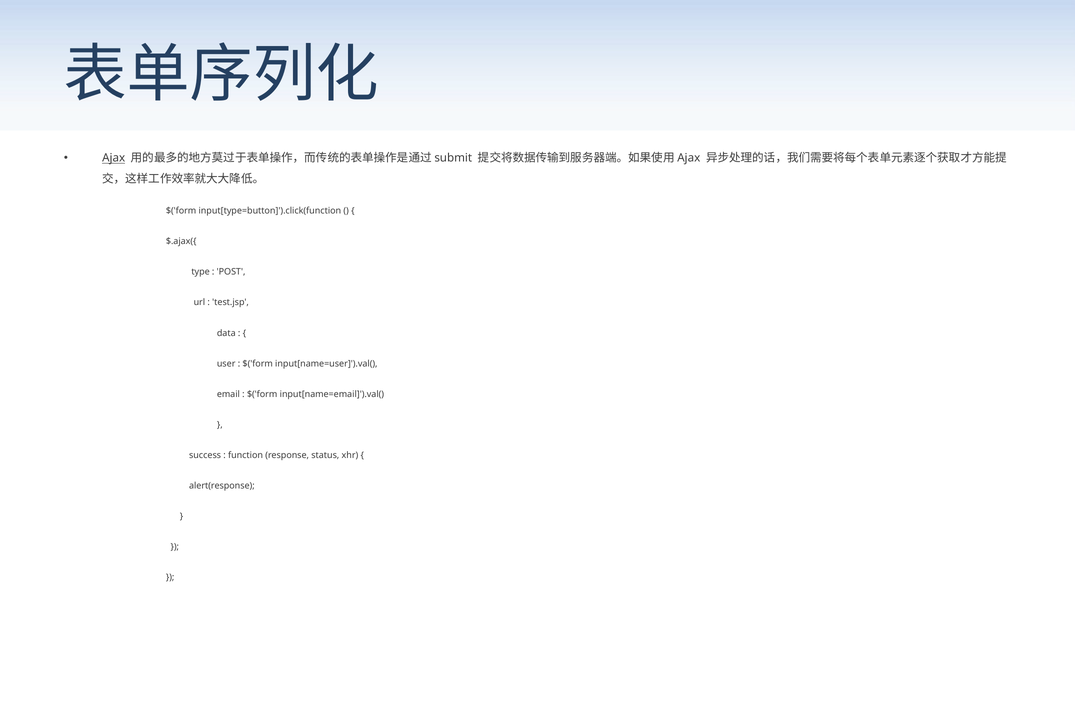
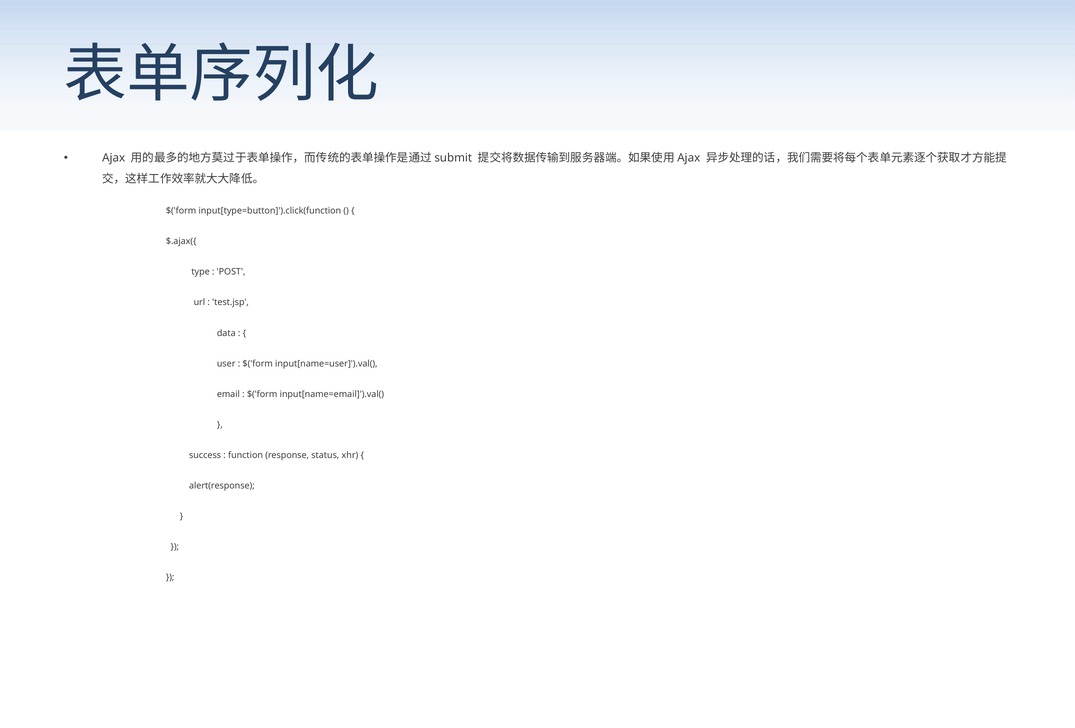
Ajax underline: present -> none (114, 158)
